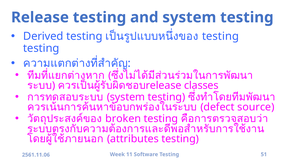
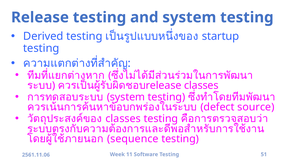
testing: testing -> startup (221, 36)
broken: broken -> classes (123, 119)
attributes: attributes -> sequence (133, 139)
